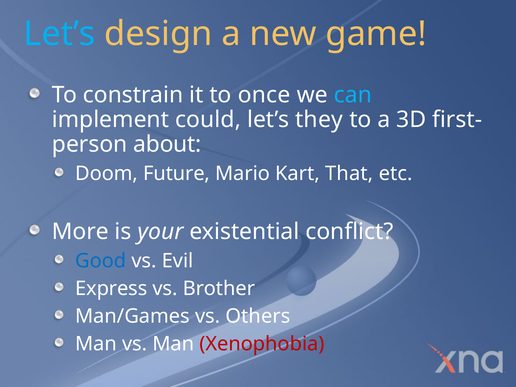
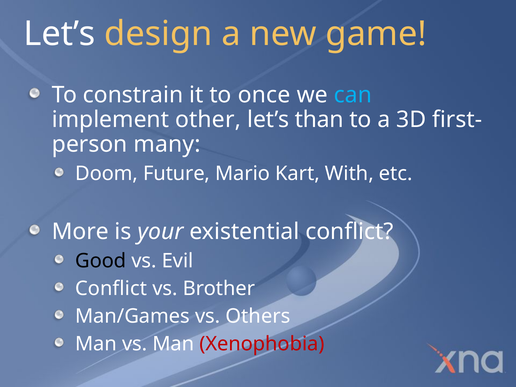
Let’s colour: light blue -> white (59, 34)
could: could -> other (208, 120)
they: they -> than (319, 120)
about: about -> many (167, 144)
That: That -> With (349, 174)
Good colour: blue -> black (101, 261)
Express: Express -> Conflict (111, 288)
